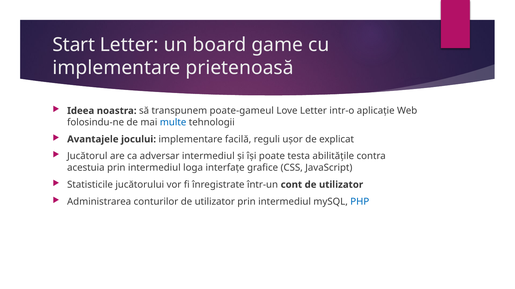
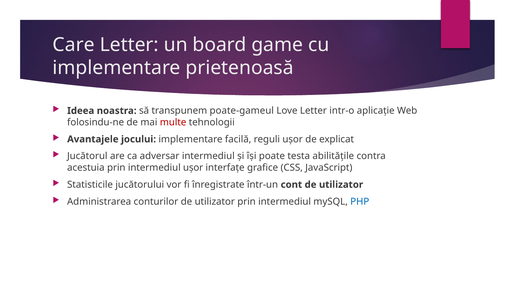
Start: Start -> Care (74, 45)
multe colour: blue -> red (173, 123)
intermediul loga: loga -> ușor (193, 168)
